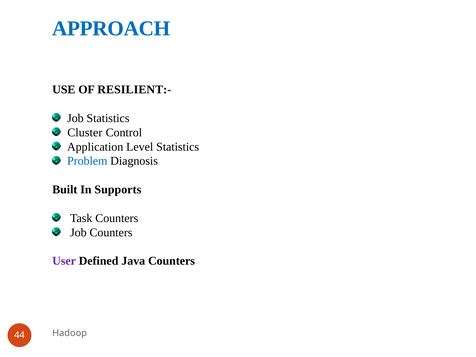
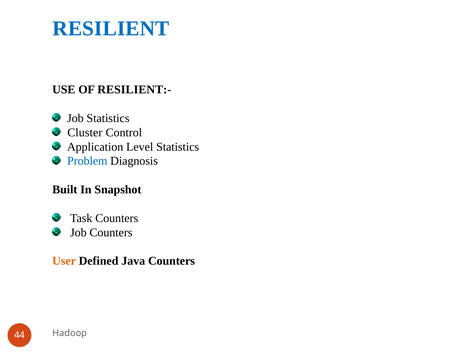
APPROACH: APPROACH -> RESILIENT (111, 28)
Supports: Supports -> Snapshot (118, 190)
User colour: purple -> orange (64, 261)
